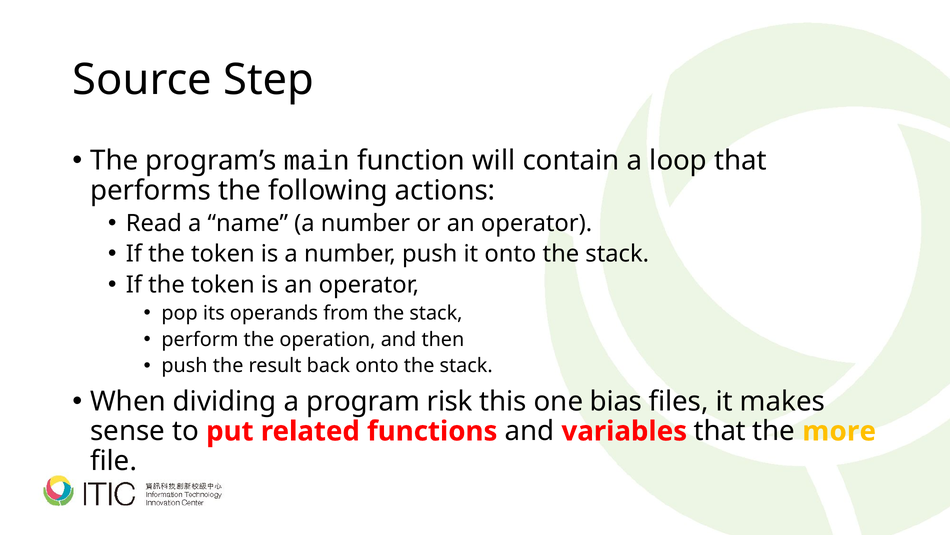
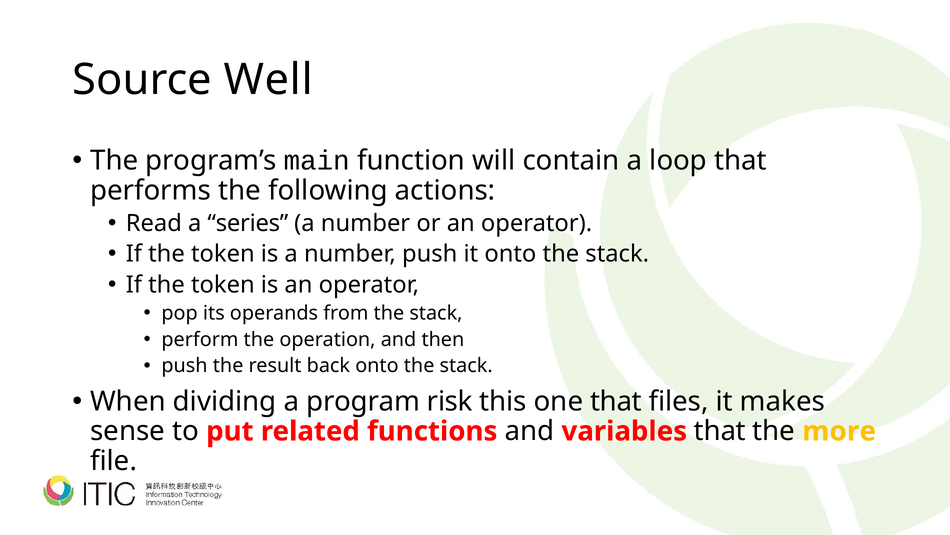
Step: Step -> Well (268, 80)
name: name -> series (248, 223)
one bias: bias -> that (616, 401)
